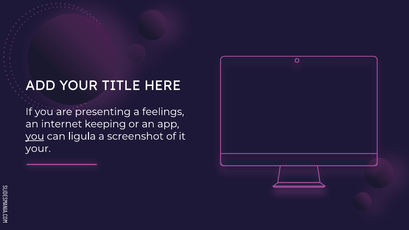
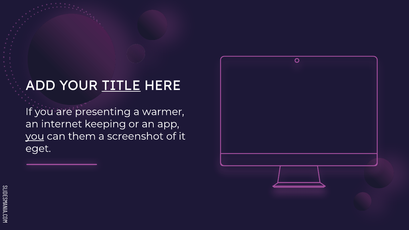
TITLE underline: none -> present (121, 86)
feelings: feelings -> warmer (163, 112)
ligula: ligula -> them (82, 136)
your: your -> eget (38, 149)
